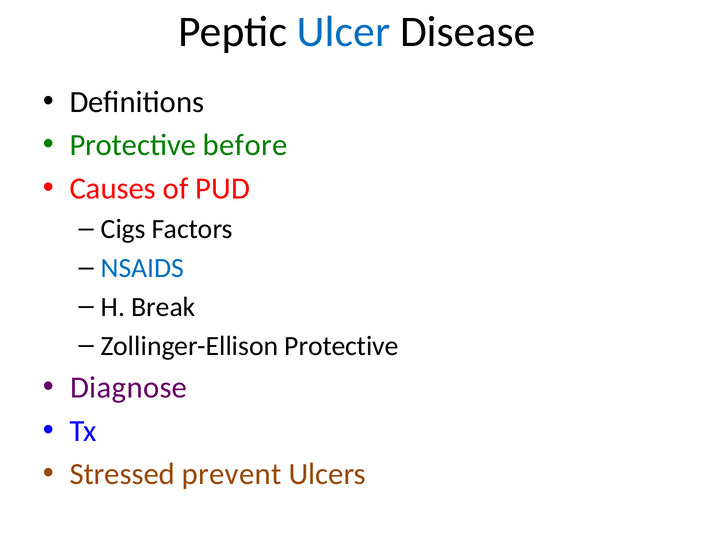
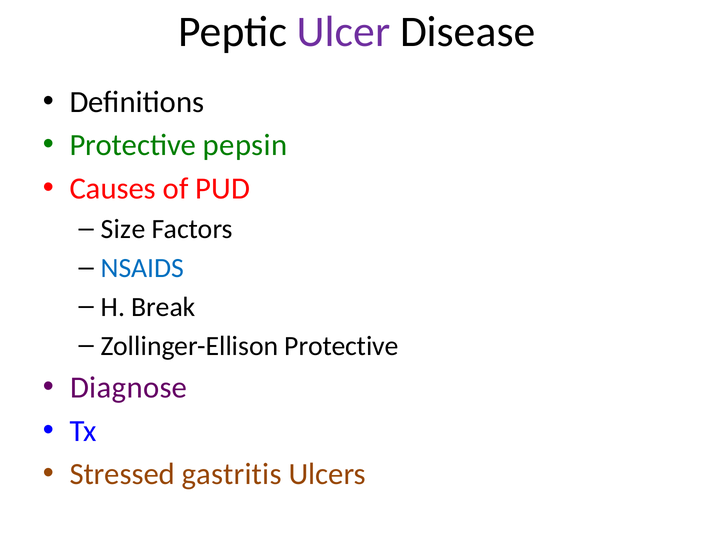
Ulcer colour: blue -> purple (344, 32)
before: before -> pepsin (245, 145)
Cigs: Cigs -> Size (123, 229)
prevent: prevent -> gastritis (232, 474)
